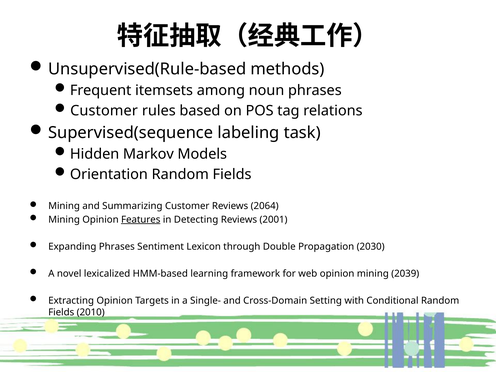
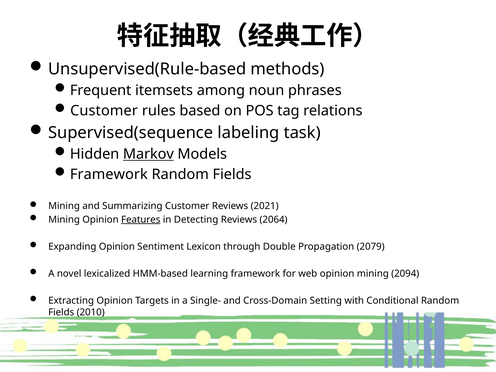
Markov underline: none -> present (148, 154)
Orientation: Orientation -> Framework (109, 174)
2064: 2064 -> 2021 (265, 206)
2001: 2001 -> 2064 (274, 220)
Expanding Phrases: Phrases -> Opinion (117, 247)
2030: 2030 -> 2079 (371, 247)
2039: 2039 -> 2094 (405, 274)
